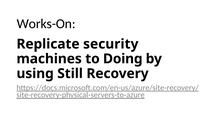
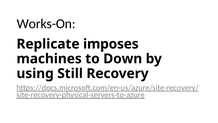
security: security -> imposes (111, 44)
Doing: Doing -> Down (123, 59)
